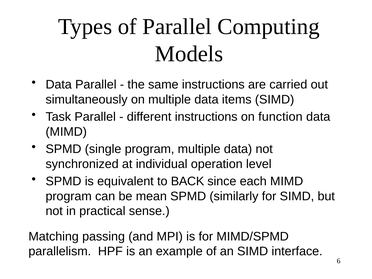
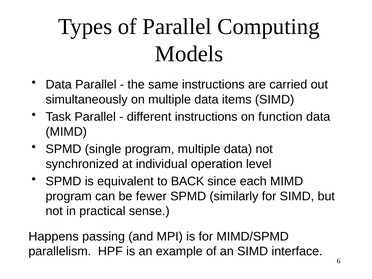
mean: mean -> fewer (151, 196)
Matching: Matching -> Happens (54, 236)
